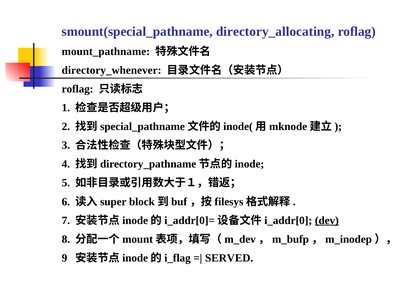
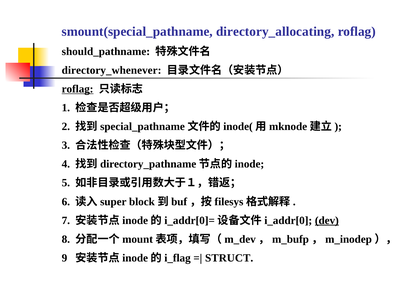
mount_pathname: mount_pathname -> should_pathname (106, 51)
roflag underline: none -> present (78, 89)
SERVED: SERVED -> STRUCT (229, 258)
